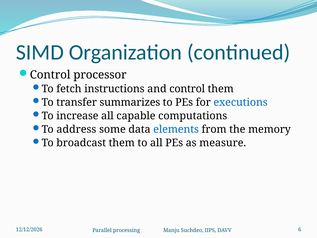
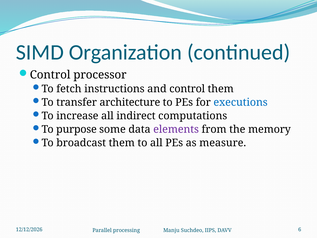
summarizes: summarizes -> architecture (130, 102)
capable: capable -> indirect (136, 116)
address: address -> purpose (76, 129)
elements colour: blue -> purple (176, 129)
